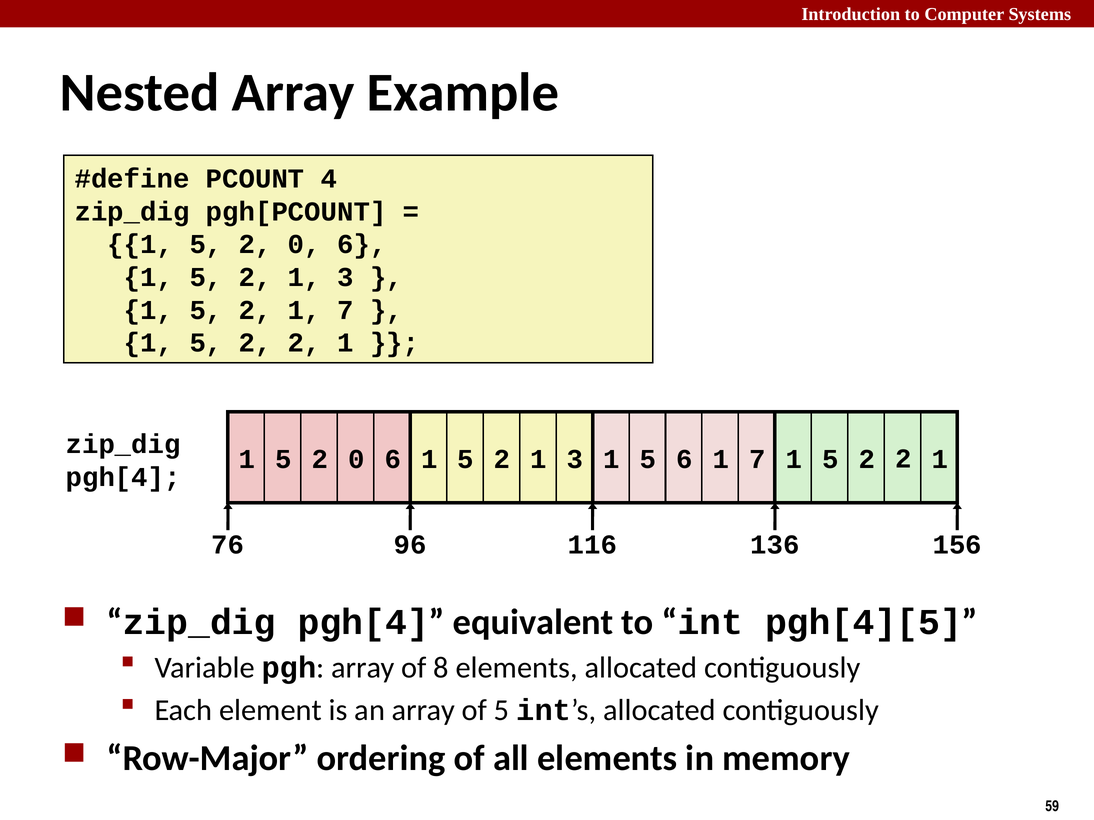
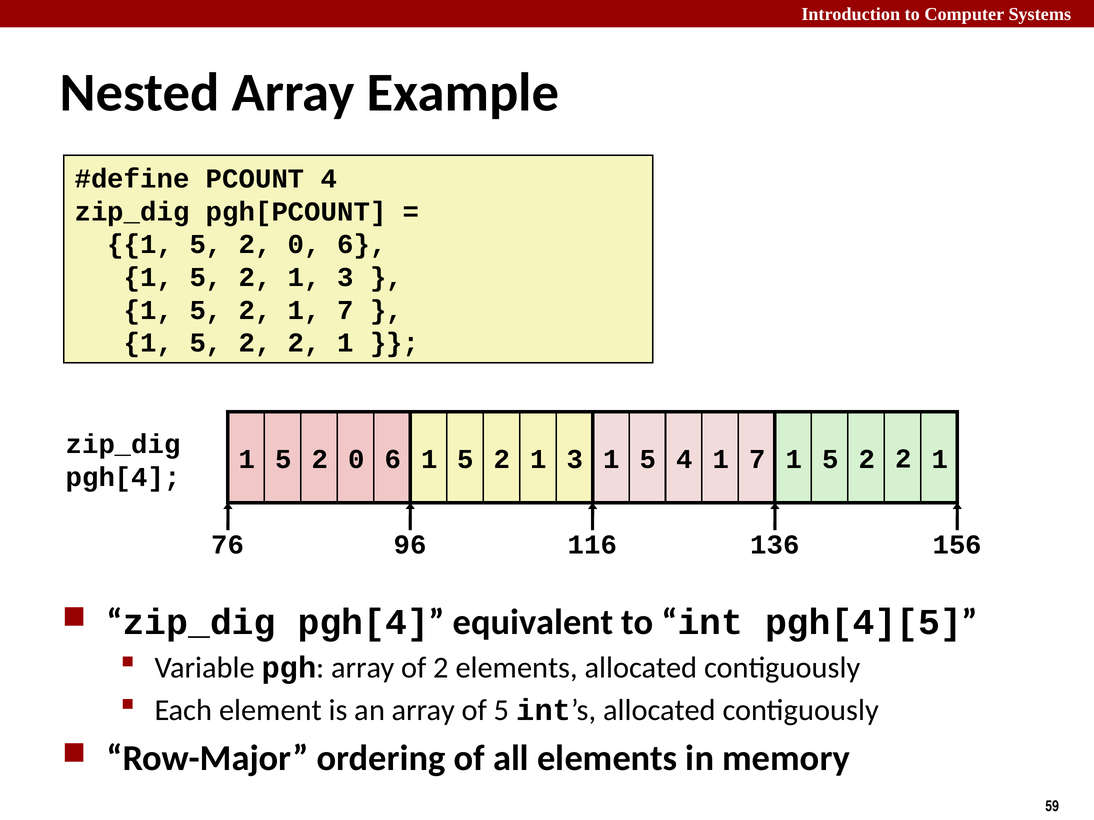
5 6: 6 -> 4 (685, 459)
of 8: 8 -> 2 (441, 668)
